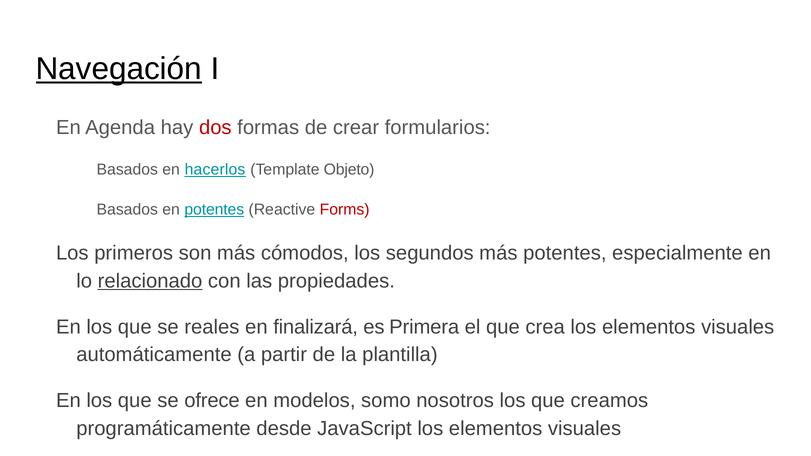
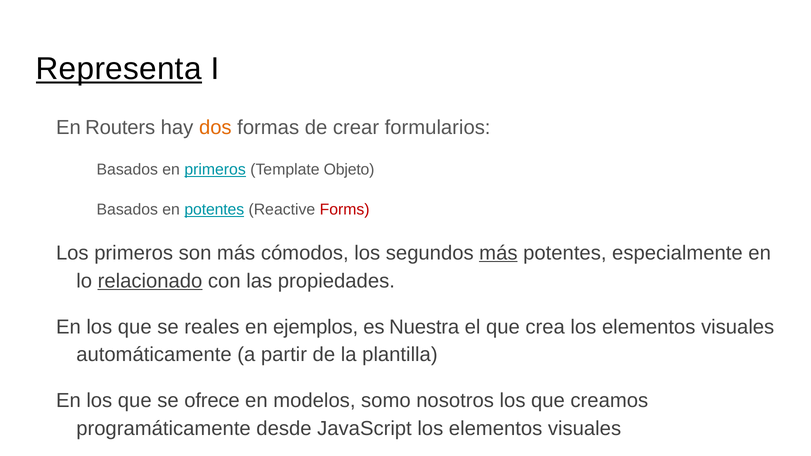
Navegación: Navegación -> Representa (119, 69)
Agenda: Agenda -> Routers (120, 128)
dos colour: red -> orange (215, 128)
en hacerlos: hacerlos -> primeros (215, 170)
más underline: none -> present (498, 253)
finalizará: finalizará -> ejemplos (316, 327)
Primera: Primera -> Nuestra (424, 327)
